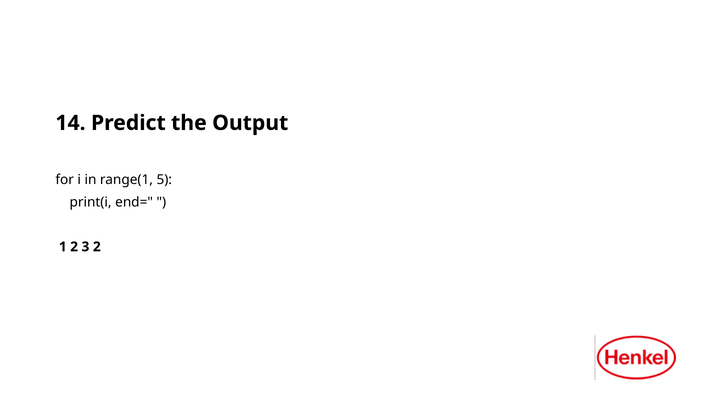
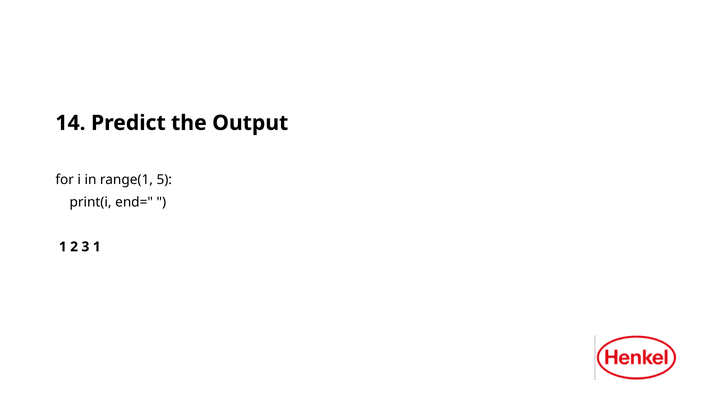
3 2: 2 -> 1 (97, 247)
